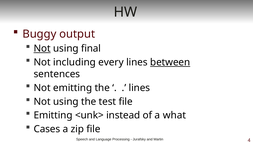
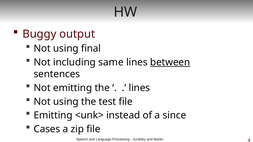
Not underline: present -> none (42, 49)
every: every -> same (111, 62)
what: what -> since (174, 116)
